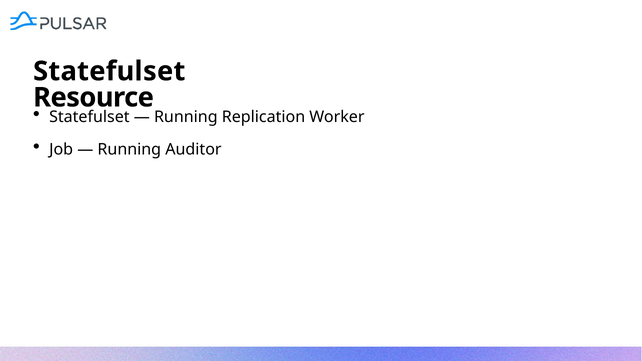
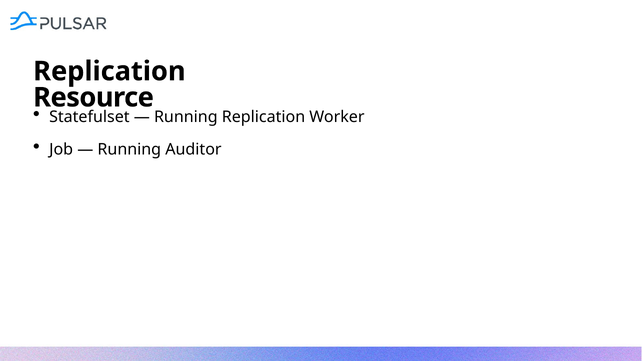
Statefulset: Statefulset -> Replication (109, 71)
